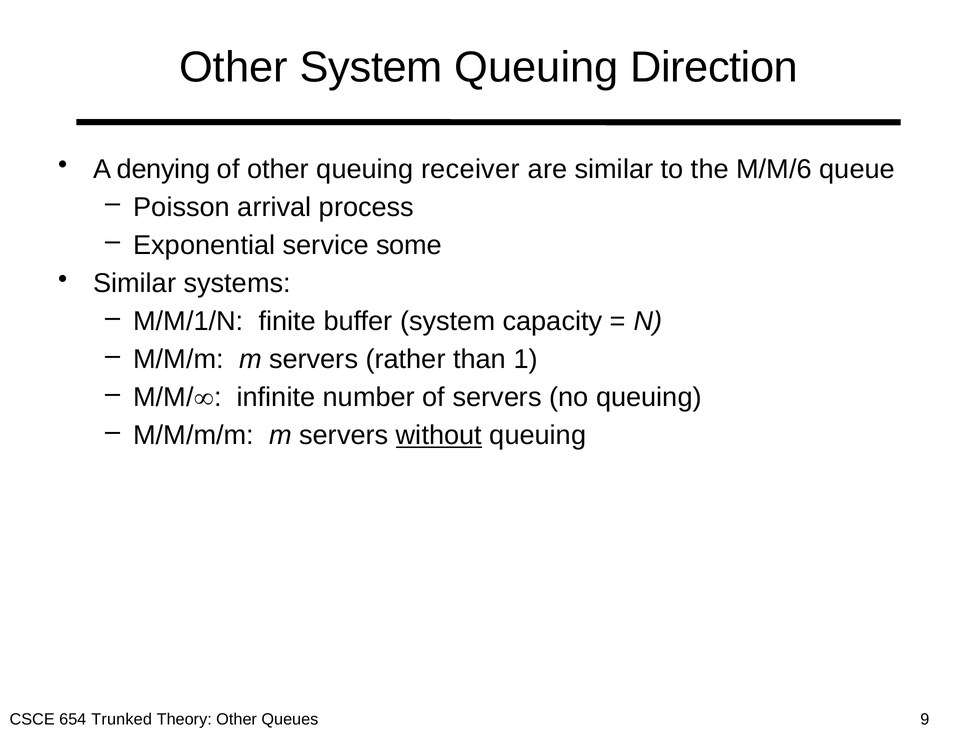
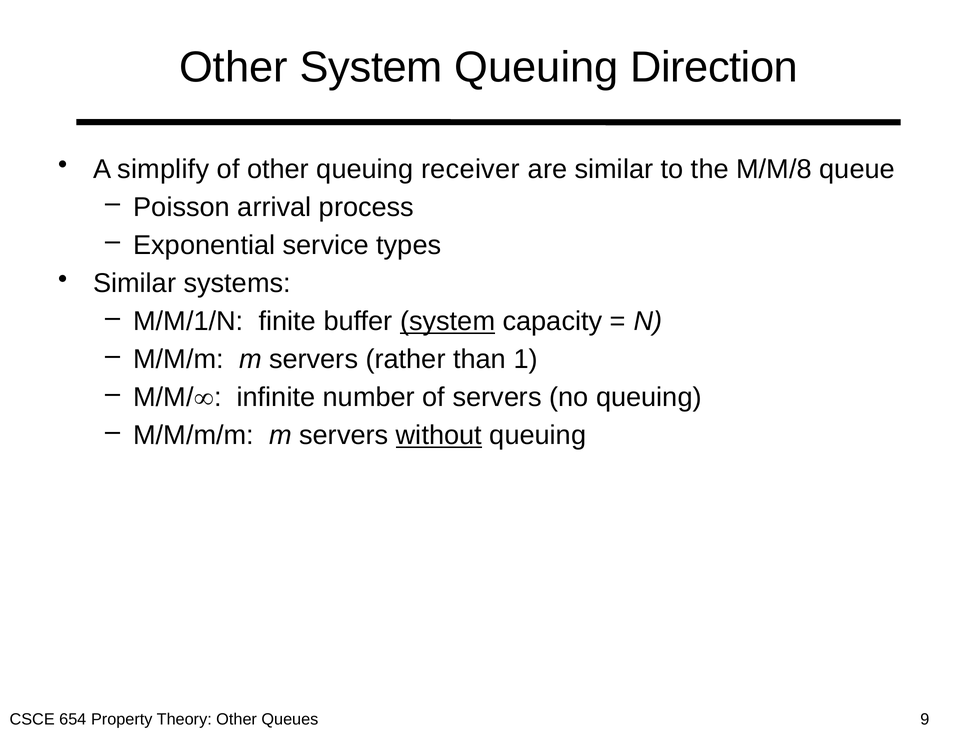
denying: denying -> simplify (163, 169)
M/M/6: M/M/6 -> M/M/8 (774, 169)
some: some -> types (409, 245)
system underline: none -> present (448, 321)
Trunked: Trunked -> Property (122, 719)
